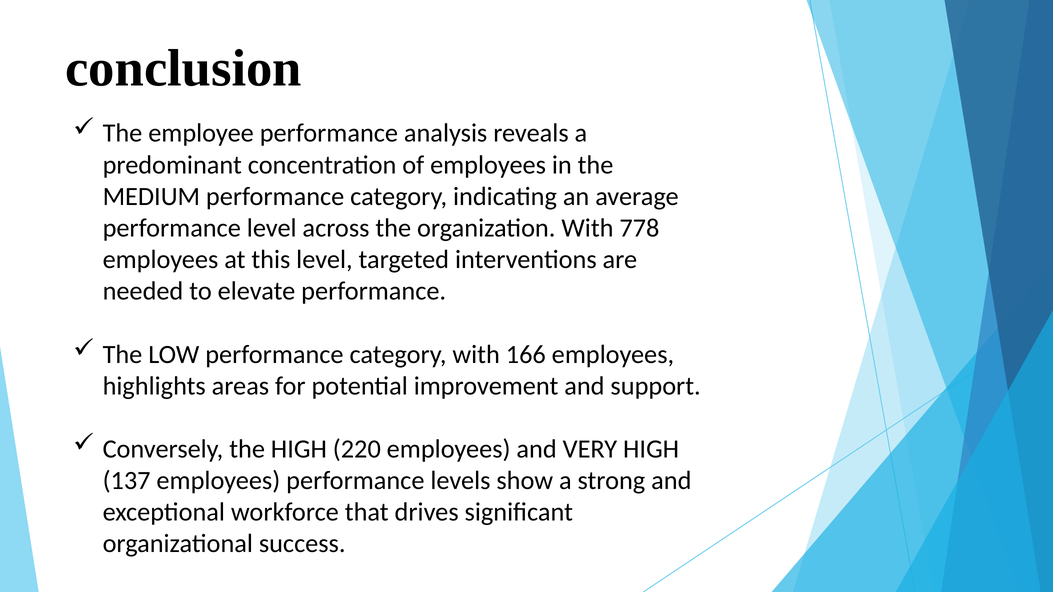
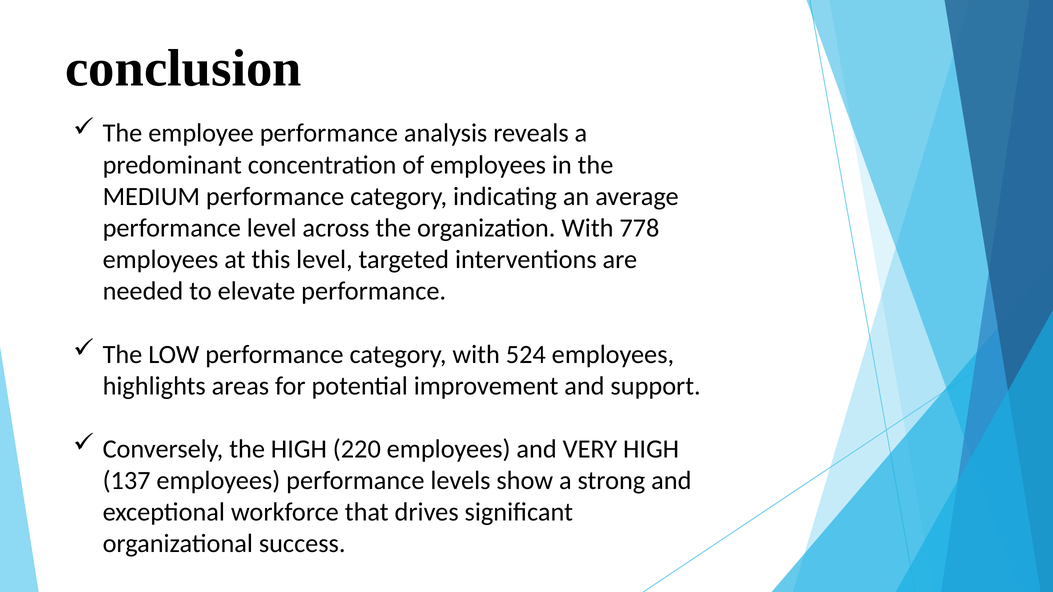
166: 166 -> 524 (526, 354)
